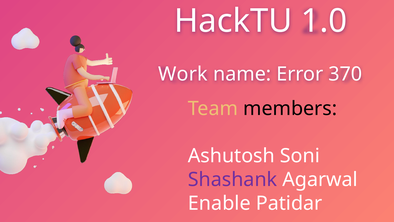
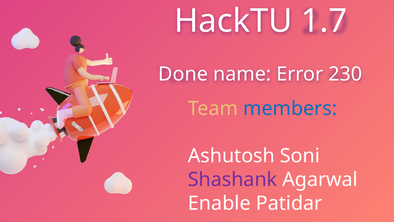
1.0: 1.0 -> 1.7 (324, 21)
Work: Work -> Done (183, 74)
370: 370 -> 230 (345, 74)
members colour: black -> blue (290, 108)
